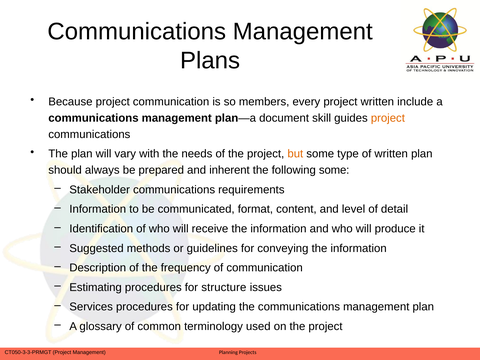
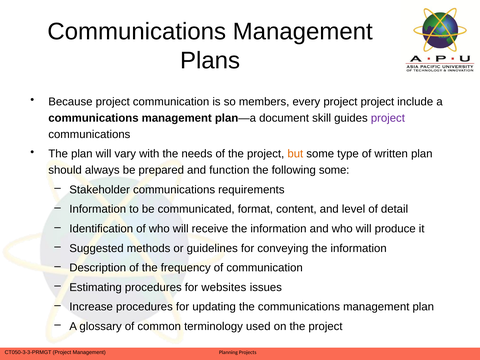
project written: written -> project (377, 102)
project colour: orange -> purple (388, 118)
inherent: inherent -> function (229, 170)
structure: structure -> websites (224, 287)
Services: Services -> Increase (91, 307)
